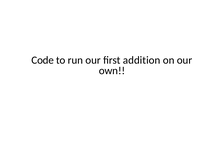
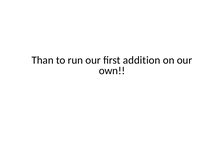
Code: Code -> Than (43, 60)
